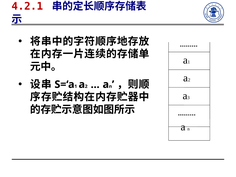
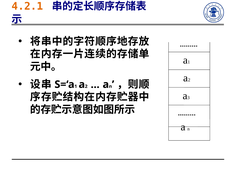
4.2.1 colour: red -> orange (27, 6)
